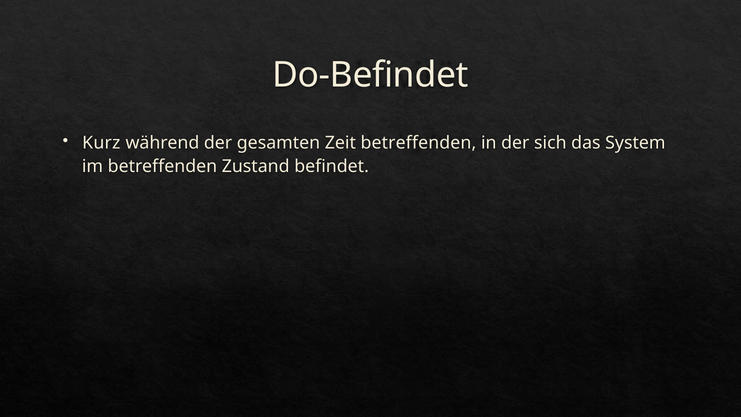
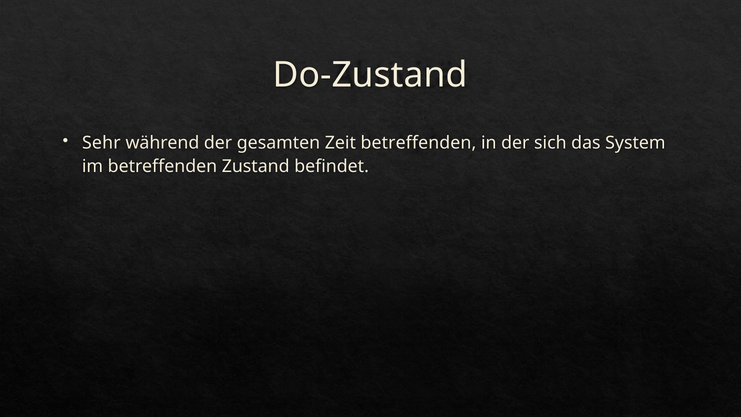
Do-Befindet: Do-Befindet -> Do-Zustand (370, 75)
Kurz: Kurz -> Sehr (101, 143)
